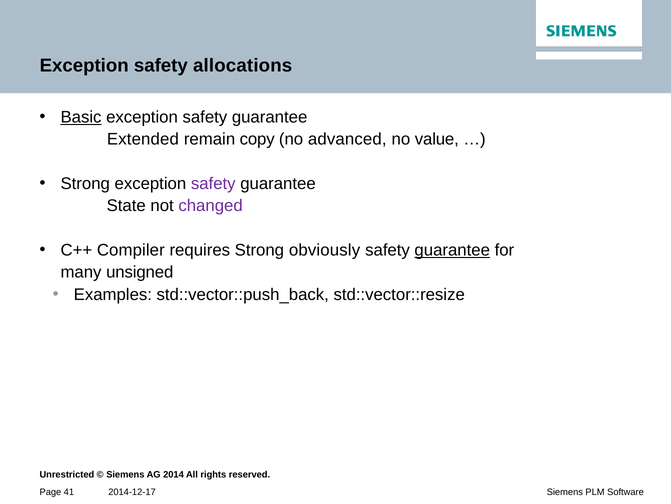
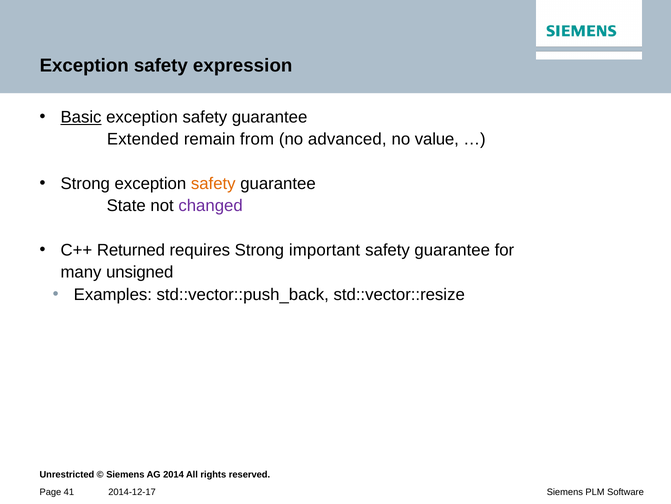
allocations: allocations -> expression (243, 66)
copy: copy -> from (257, 139)
safety colour: purple -> orange (213, 183)
Compiler: Compiler -> Returned (131, 250)
obviously: obviously -> important (325, 250)
guarantee underline: present -> none (452, 250)
